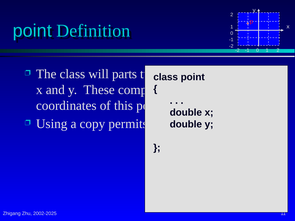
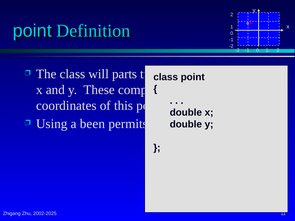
copy: copy -> been (92, 124)
